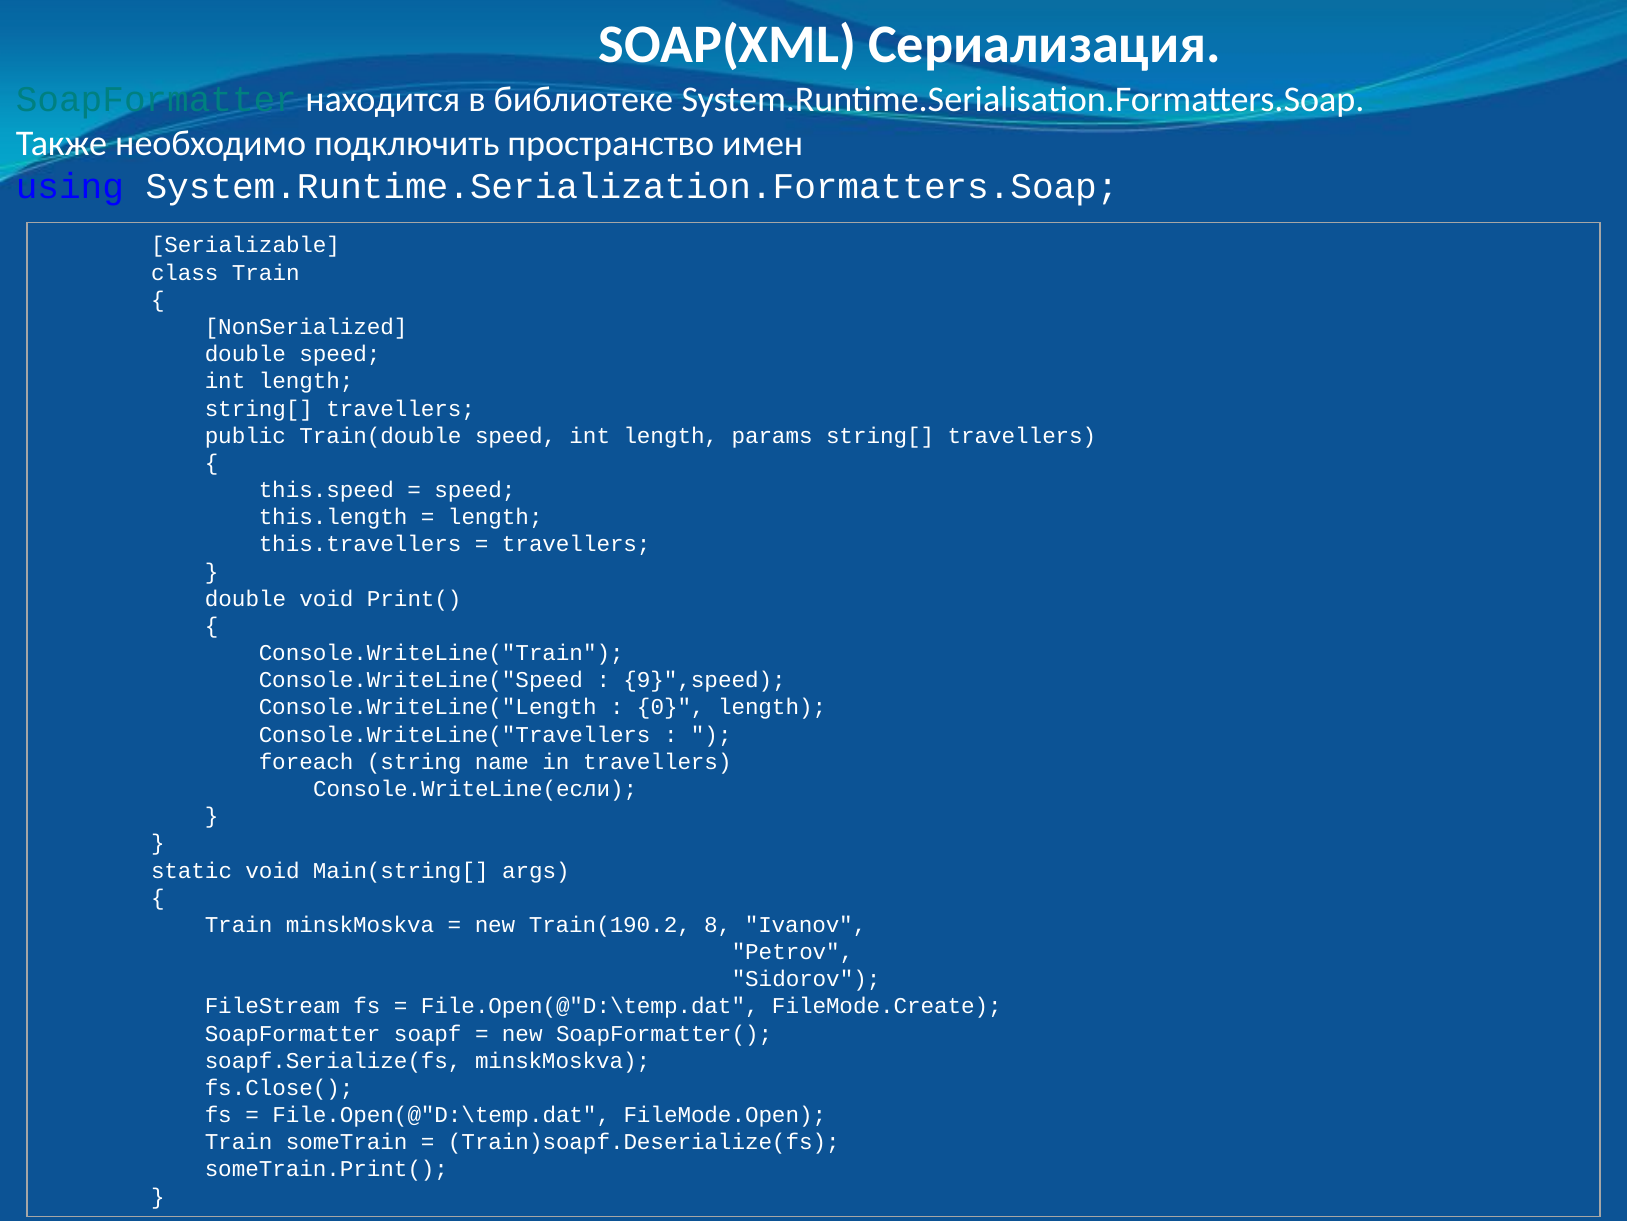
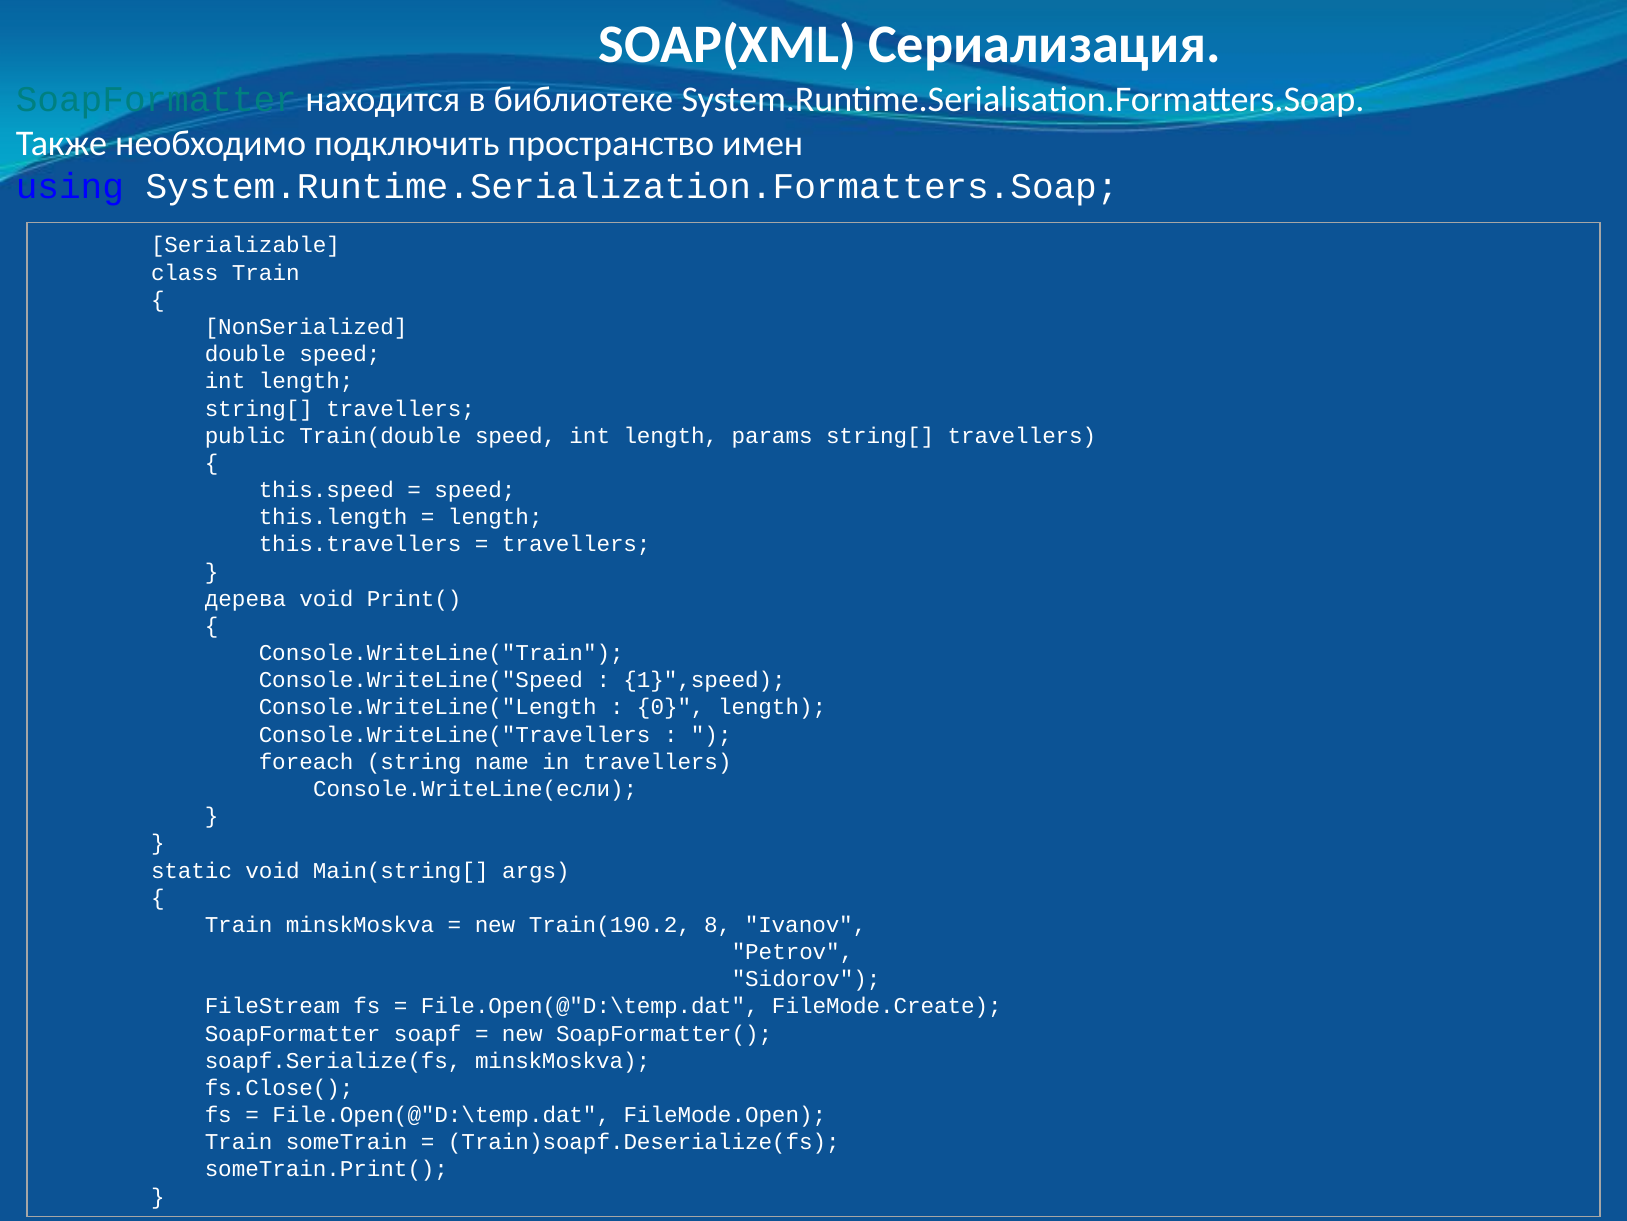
double: double -> дерева (246, 598)
9}",speed: 9}",speed -> 1}",speed (705, 680)
